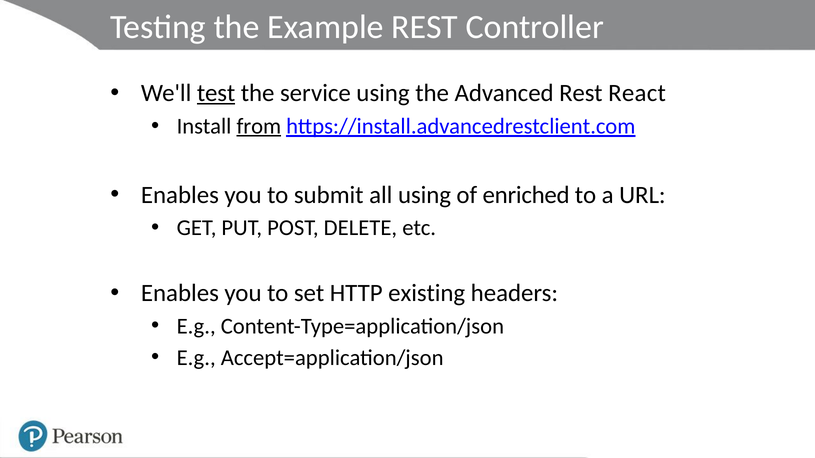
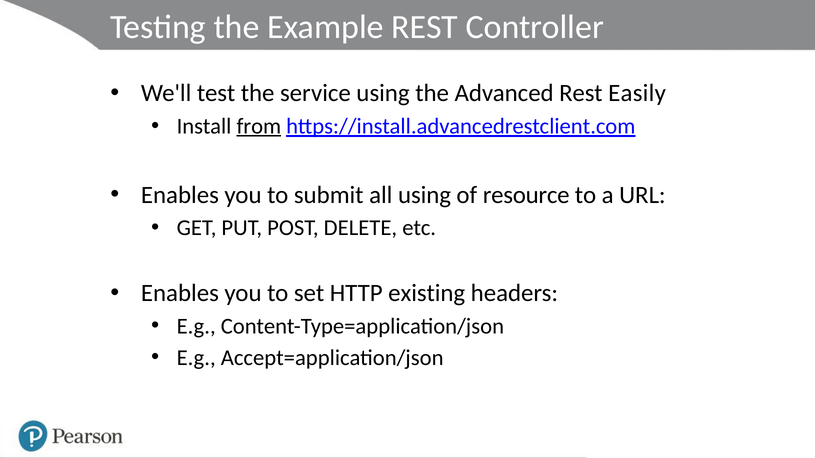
test underline: present -> none (216, 93)
React: React -> Easily (637, 93)
enriched: enriched -> resource (526, 195)
